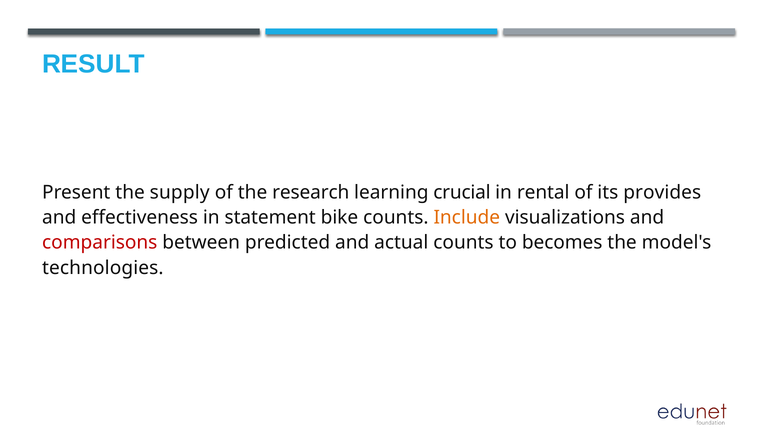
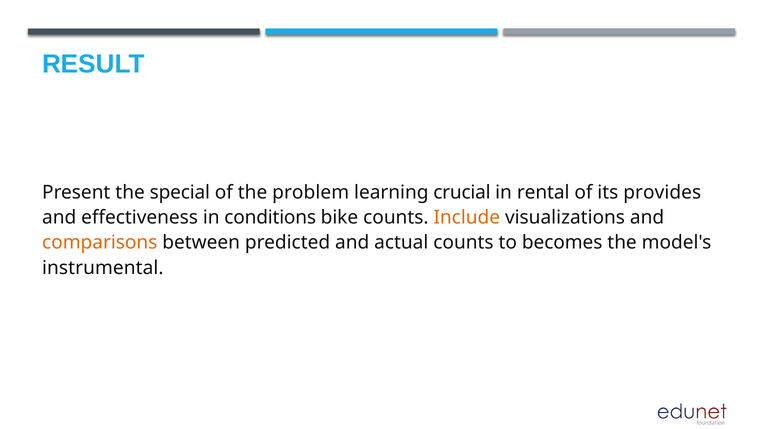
supply: supply -> special (180, 192)
research: research -> problem (311, 192)
statement: statement -> conditions (270, 218)
comparisons colour: red -> orange (100, 243)
technologies: technologies -> instrumental (103, 268)
